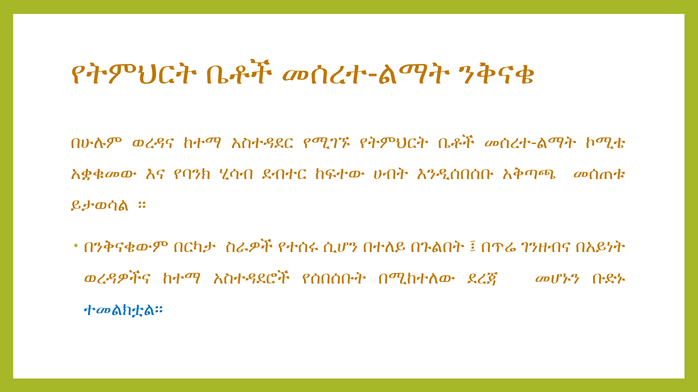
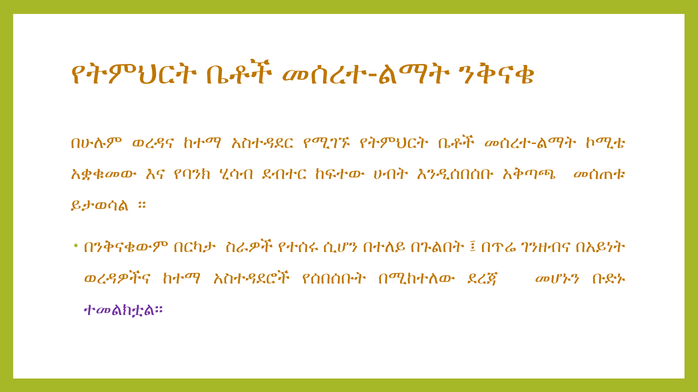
ተመልክቷል፡፡ colour: blue -> purple (123, 310)
